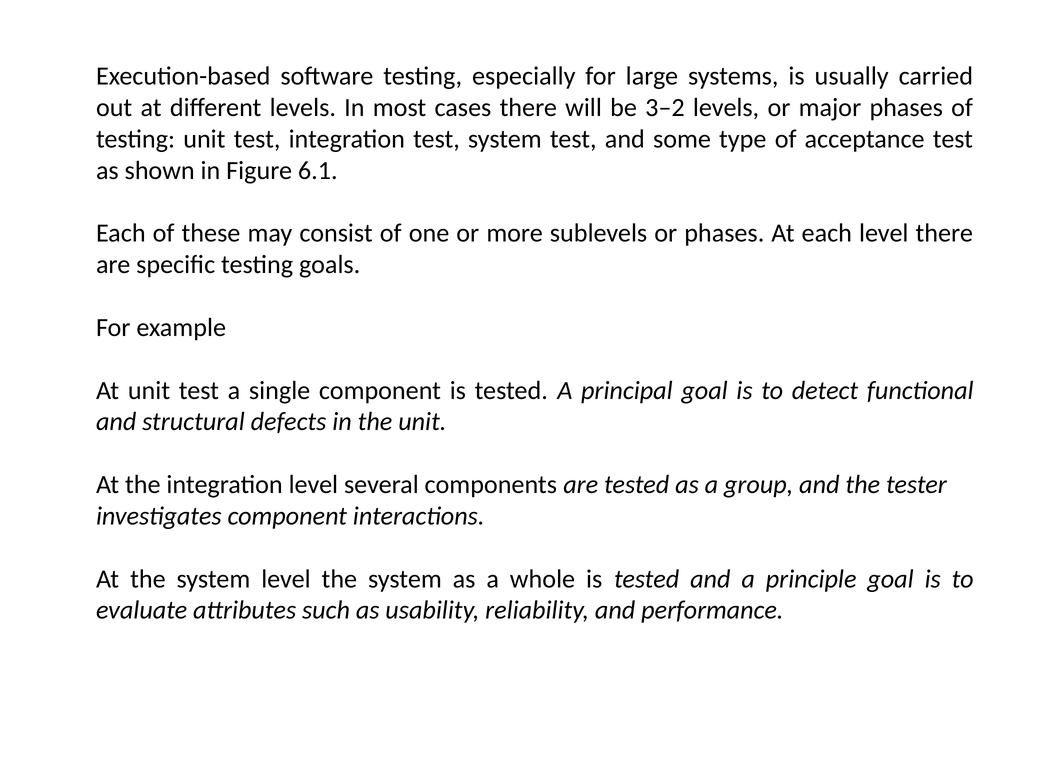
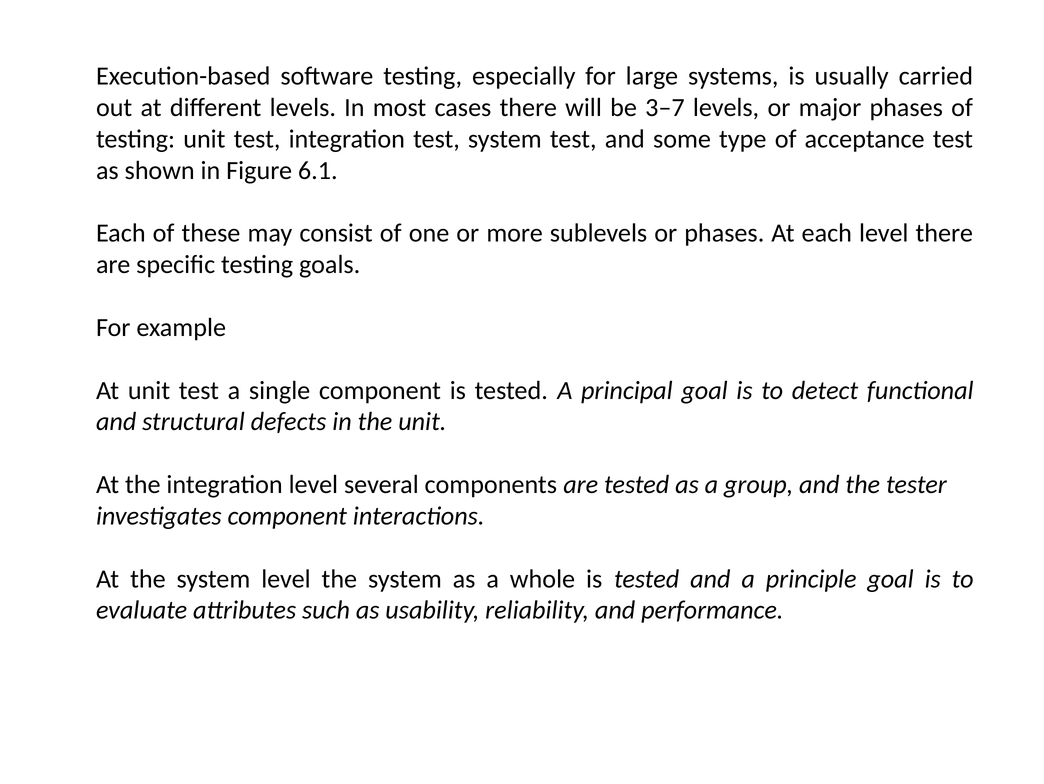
3–2: 3–2 -> 3–7 (665, 108)
